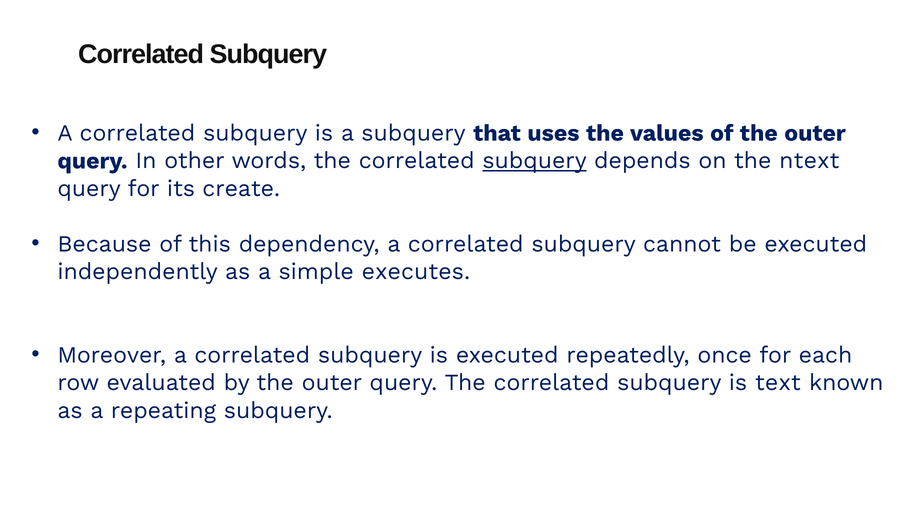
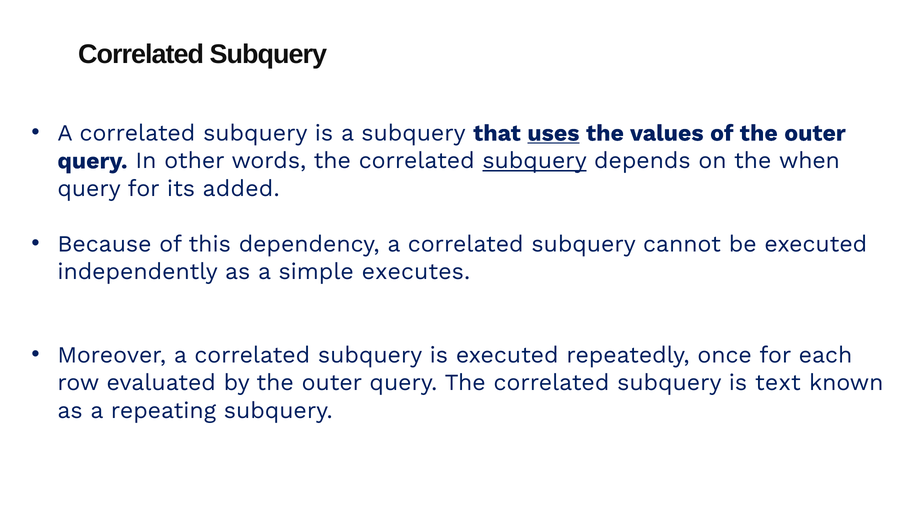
uses underline: none -> present (553, 133)
ntext: ntext -> when (810, 161)
create: create -> added (241, 188)
